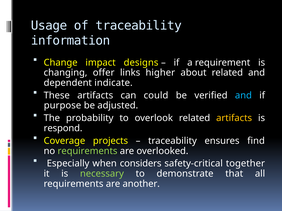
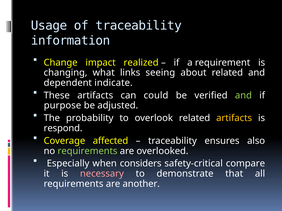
designs: designs -> realized (141, 63)
offer: offer -> what (104, 73)
higher: higher -> seeing (160, 73)
and colour: light blue -> light green (243, 96)
projects: projects -> affected (110, 141)
find: find -> also (256, 141)
together: together -> compare (245, 164)
necessary colour: light green -> pink (102, 174)
